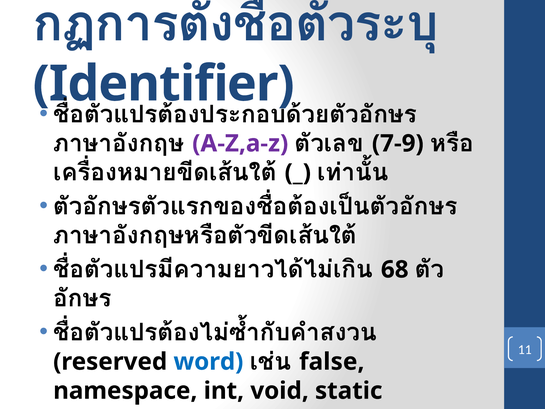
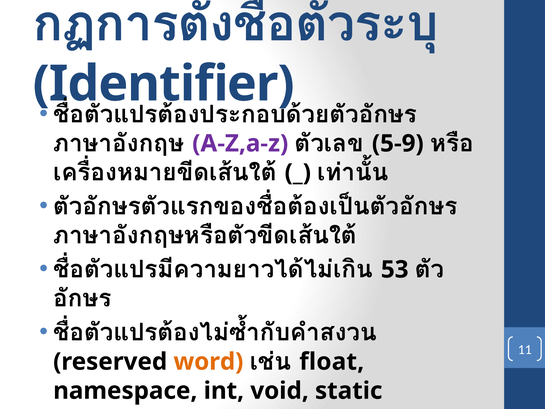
7-9: 7-9 -> 5-9 (398, 143)
68: 68 -> 53 (395, 269)
word colour: blue -> orange (208, 361)
false: false -> float (332, 361)
